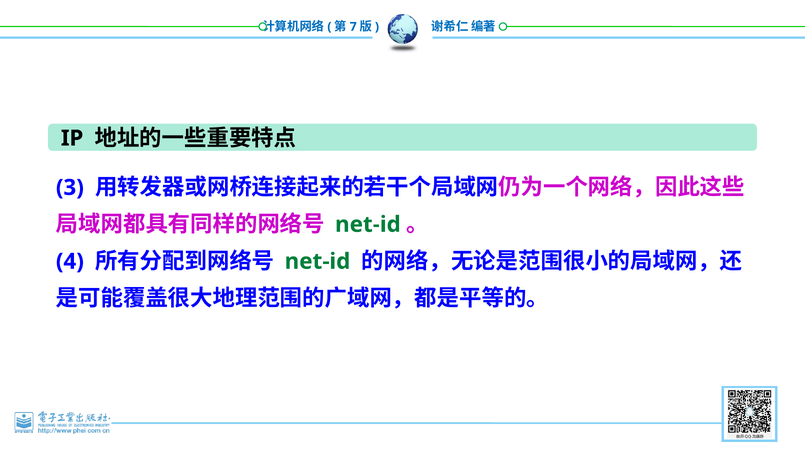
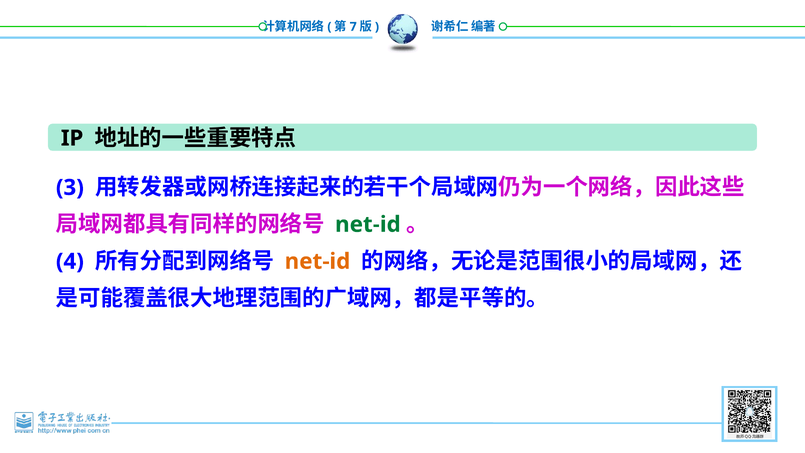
net-id colour: green -> orange (317, 261)
